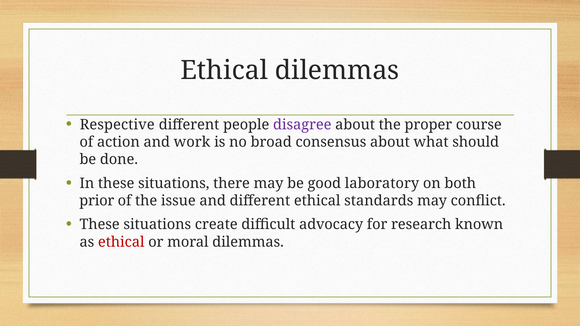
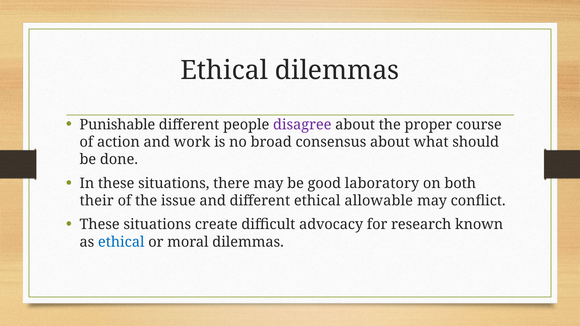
Respective: Respective -> Punishable (117, 125)
prior: prior -> their (97, 201)
standards: standards -> allowable (379, 201)
ethical colour: red -> blue (121, 242)
